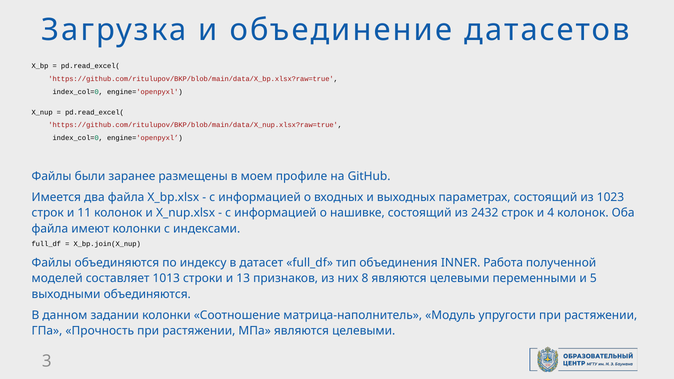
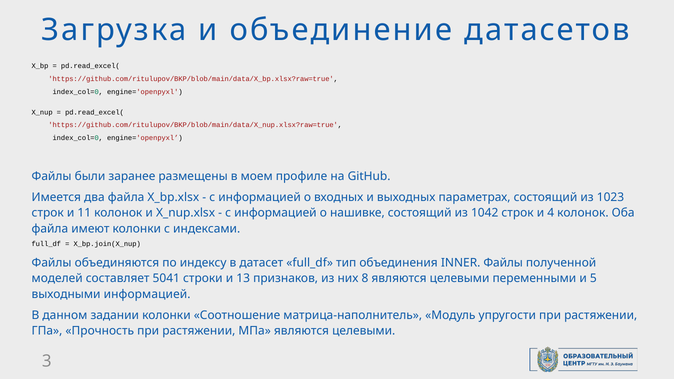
2432: 2432 -> 1042 (485, 213)
INNER Работа: Работа -> Файлы (503, 263)
1013: 1013 -> 5041 (166, 278)
выходными объединяются: объединяются -> информацией (147, 294)
